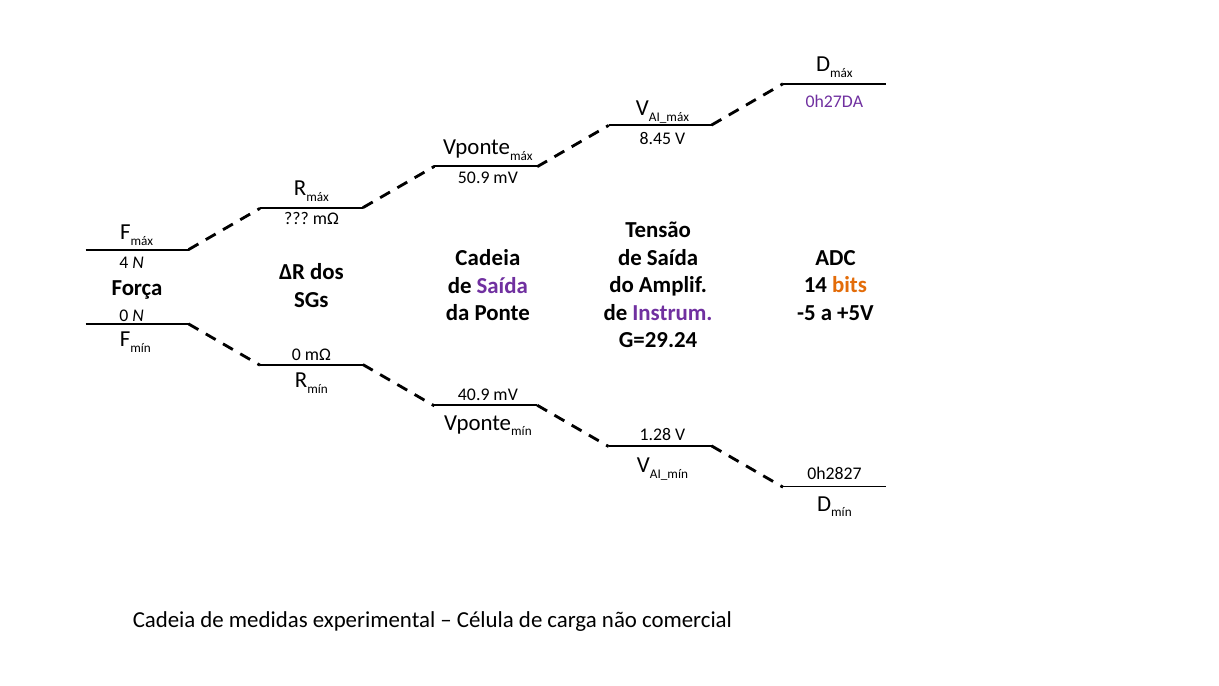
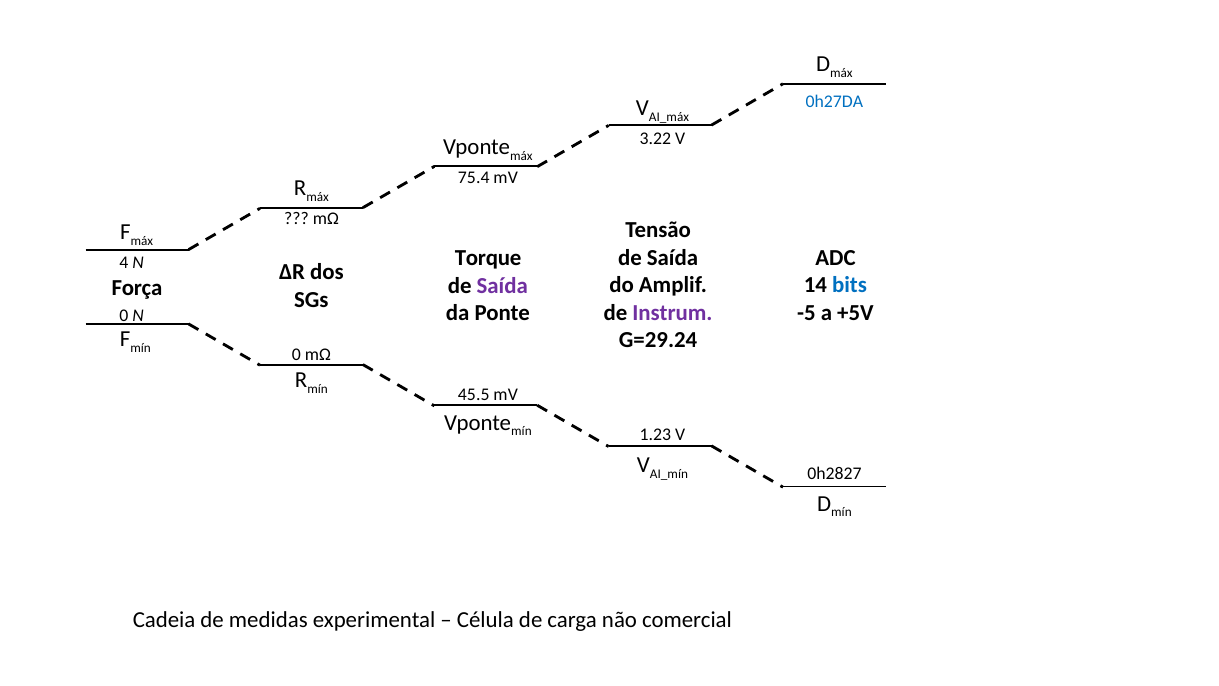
0h27DA colour: purple -> blue (834, 101)
8.45: 8.45 -> 3.22 (655, 138)
50.9: 50.9 -> 75.4 (474, 177)
Cadeia: Cadeia -> Torque (488, 258)
bits colour: orange -> blue (850, 285)
40.9: 40.9 -> 45.5 (474, 394)
1.28: 1.28 -> 1.23 (655, 435)
